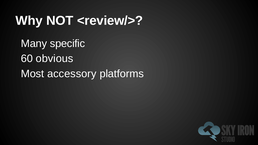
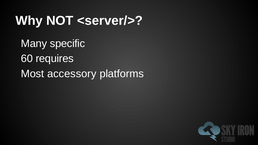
<review/>: <review/> -> <server/> (110, 21)
obvious: obvious -> requires (55, 59)
